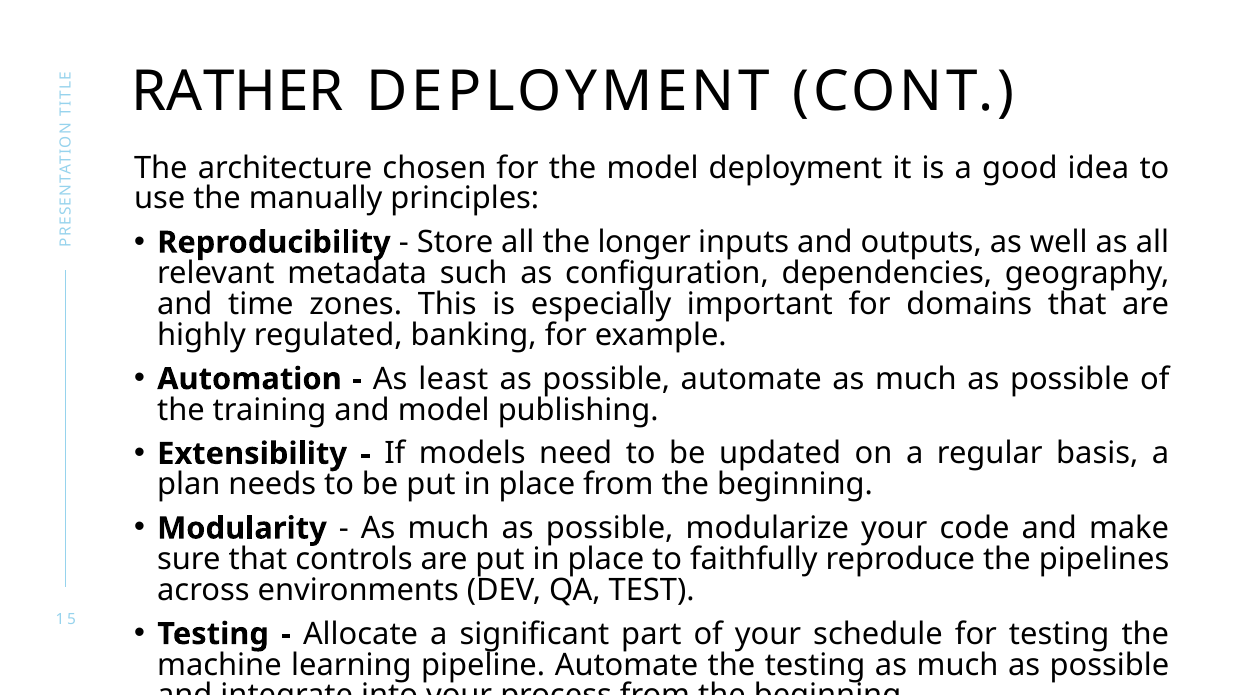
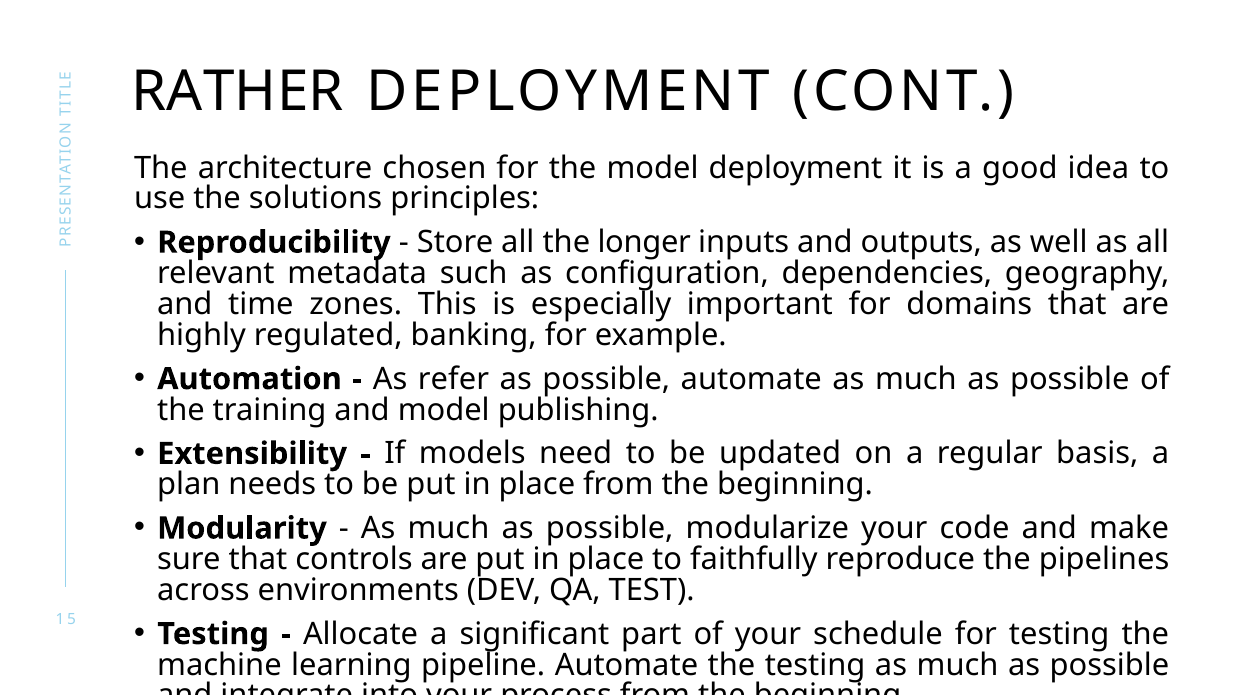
manually: manually -> solutions (316, 199)
least: least -> refer (453, 379)
